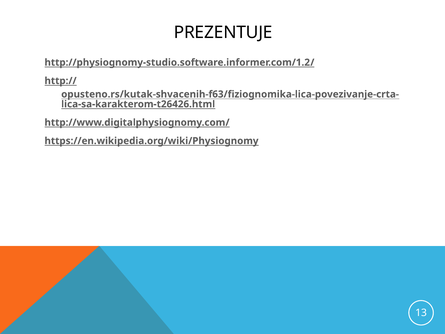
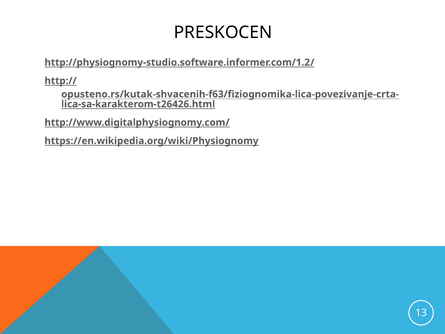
PREZENTUJE: PREZENTUJE -> PRESKOCEN (223, 32)
